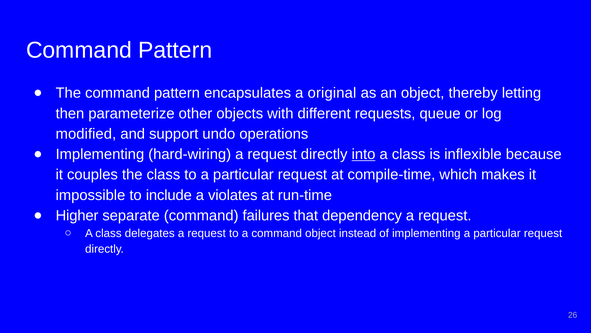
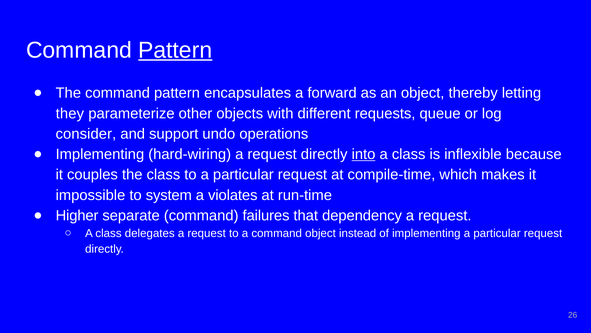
Pattern underline: none -> present (175, 50)
original: original -> forward (332, 93)
then: then -> they (70, 113)
modiﬁed: modiﬁed -> consider (86, 134)
include: include -> system (169, 195)
